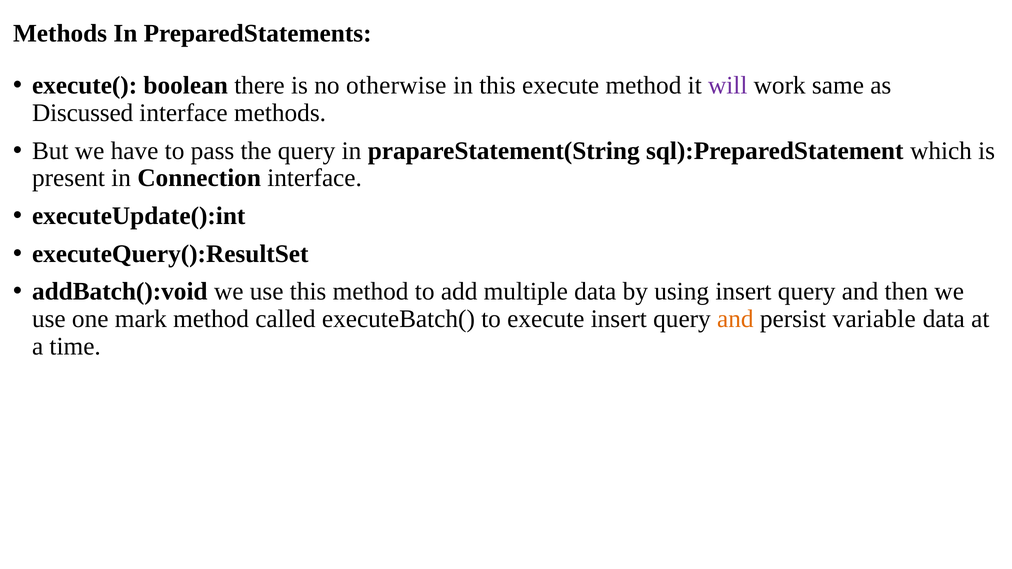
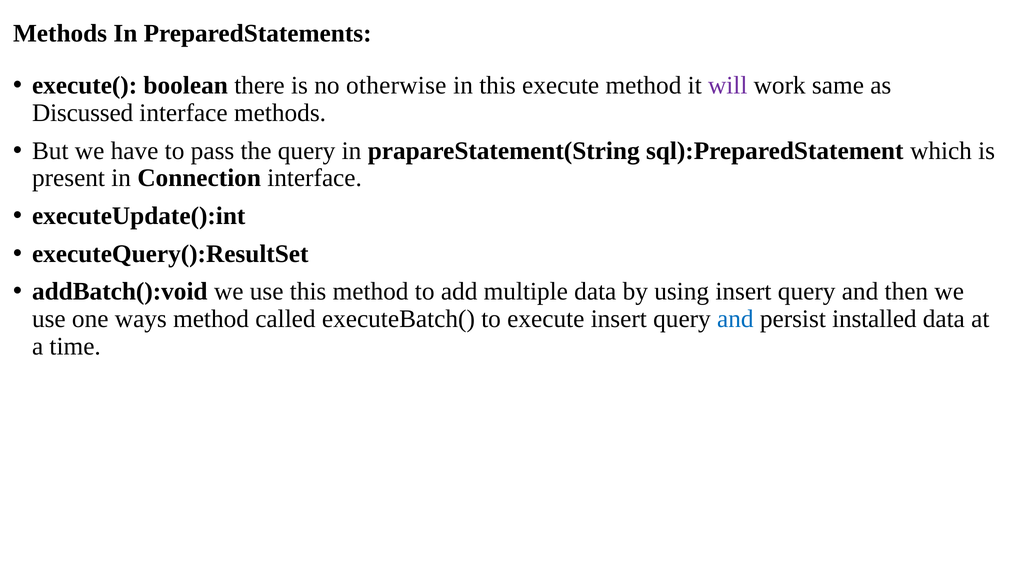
mark: mark -> ways (141, 319)
and colour: orange -> blue (735, 319)
variable: variable -> installed (874, 319)
